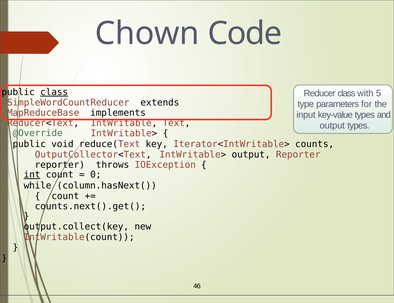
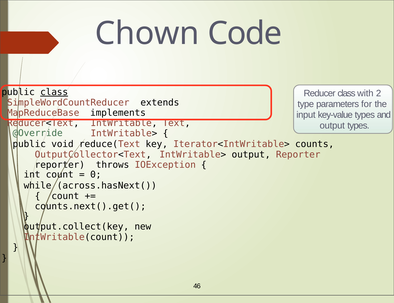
5: 5 -> 2 (379, 93)
int underline: present -> none (32, 175)
column.hasNext(: column.hasNext( -> across.hasNext( (107, 186)
